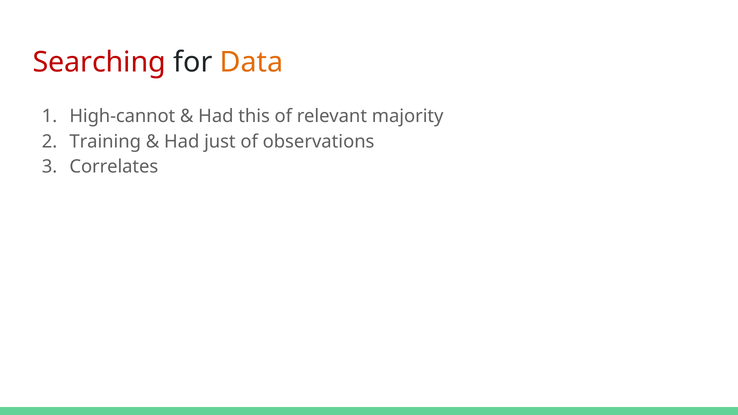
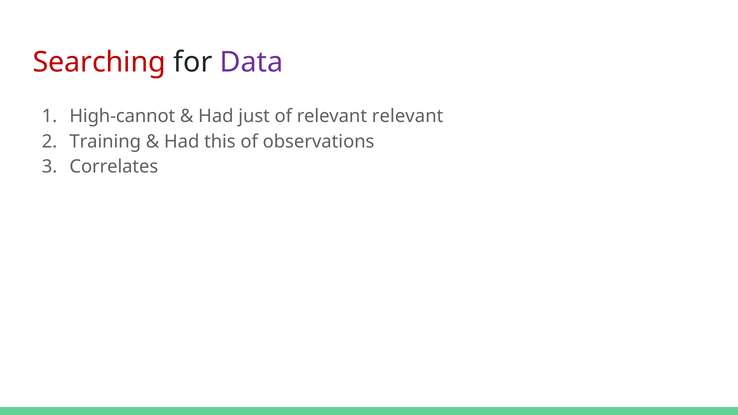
Data colour: orange -> purple (252, 63)
this: this -> just (254, 116)
relevant majority: majority -> relevant (408, 116)
just: just -> this (220, 142)
